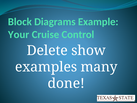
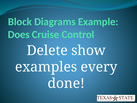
Your: Your -> Does (19, 34)
many: many -> every (99, 67)
